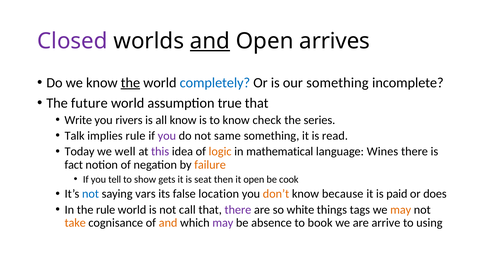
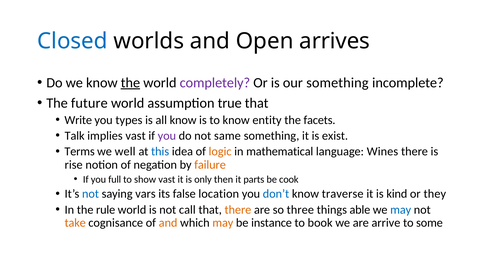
Closed colour: purple -> blue (72, 41)
and underline: present -> none (210, 41)
completely colour: blue -> purple (215, 83)
rivers: rivers -> types (129, 120)
check: check -> entity (267, 120)
series: series -> facets (319, 120)
implies rule: rule -> vast (136, 135)
read: read -> exist (335, 135)
Today: Today -> Terms (80, 151)
this colour: purple -> blue (160, 151)
fact: fact -> rise (74, 164)
tell: tell -> full (115, 179)
show gets: gets -> vast (167, 179)
seat: seat -> only (203, 179)
it open: open -> parts (254, 179)
don’t colour: orange -> blue (276, 194)
because: because -> traverse (343, 194)
paid: paid -> kind (397, 194)
does: does -> they (435, 194)
there colour: purple -> orange (238, 209)
white: white -> three (300, 209)
tags: tags -> able (360, 209)
may colour: orange -> blue (401, 209)
may colour: purple -> orange (223, 222)
absence: absence -> instance (272, 222)
using: using -> some (429, 222)
